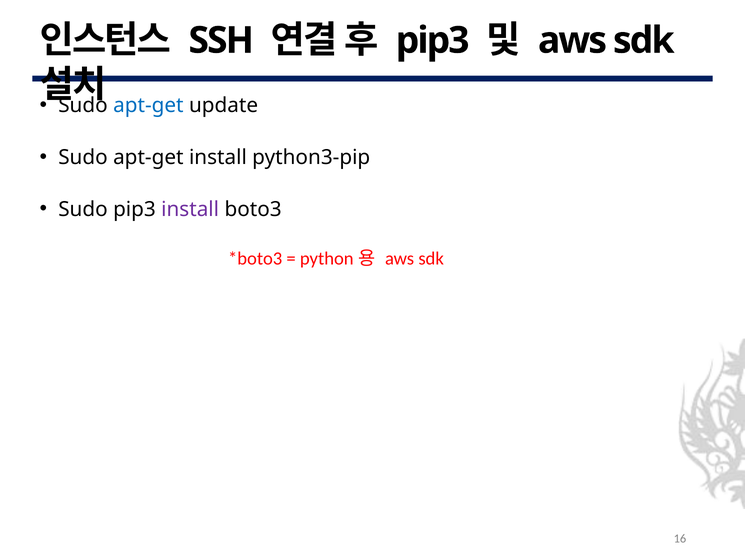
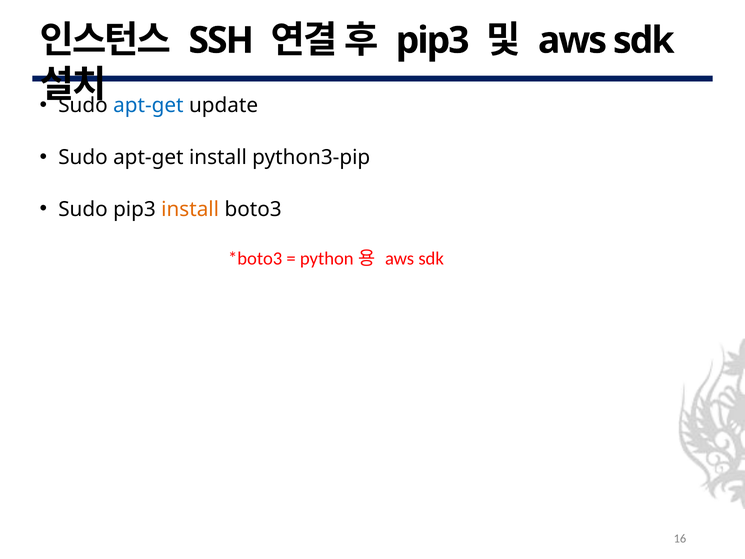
install colour: purple -> orange (190, 209)
